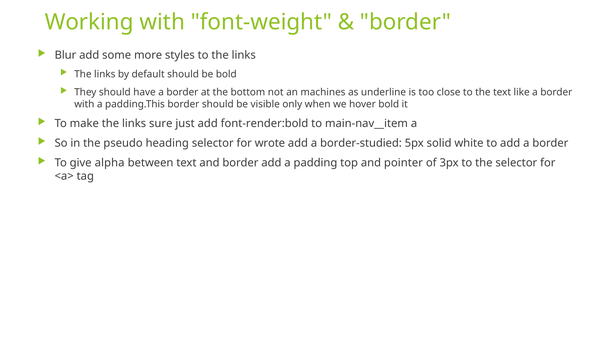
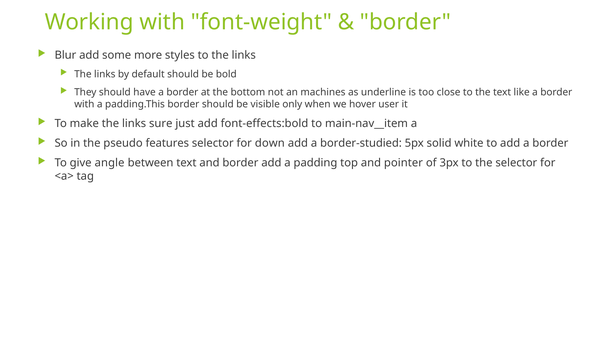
hover bold: bold -> user (389, 104)
font-render:bold: font-render:bold -> font-effects:bold (264, 123)
heading: heading -> features (167, 143)
wrote: wrote -> down (270, 143)
alpha: alpha -> angle (110, 163)
